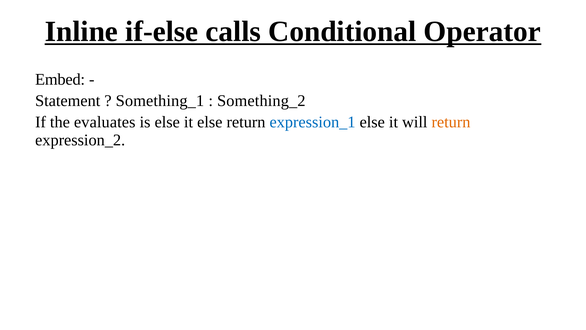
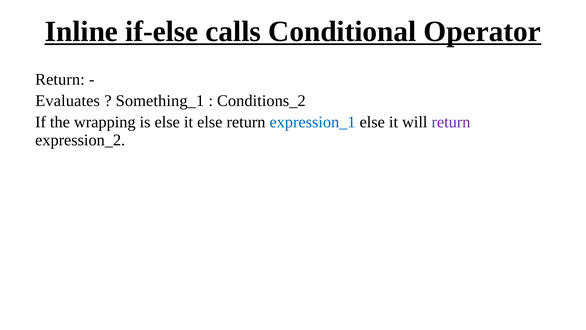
Embed: Embed -> Return (60, 79)
Statement: Statement -> Evaluates (68, 101)
Something_2: Something_2 -> Conditions_2 (261, 101)
evaluates: evaluates -> wrapping (105, 122)
return colour: orange -> purple (451, 122)
